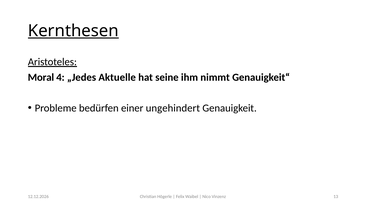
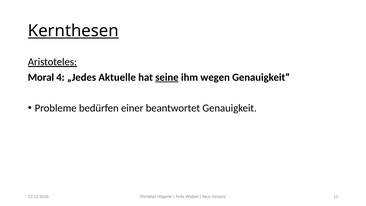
seine underline: none -> present (167, 77)
nimmt: nimmt -> wegen (215, 77)
ungehindert: ungehindert -> beantwortet (173, 108)
